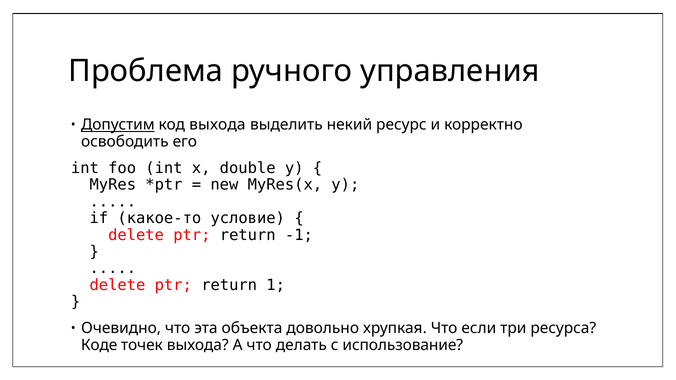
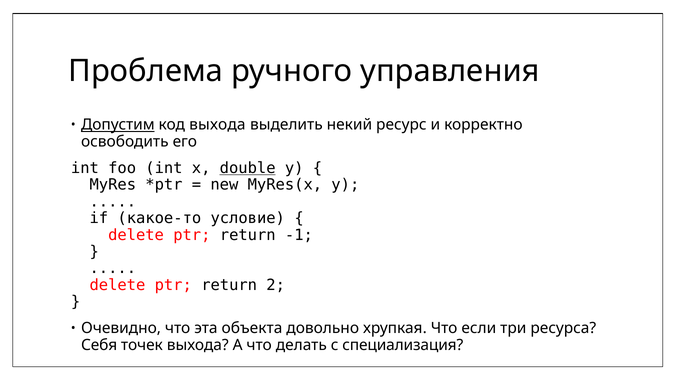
double underline: none -> present (248, 168)
1: 1 -> 2 (276, 285)
Коде: Коде -> Себя (99, 345)
использование: использование -> специализация (403, 345)
